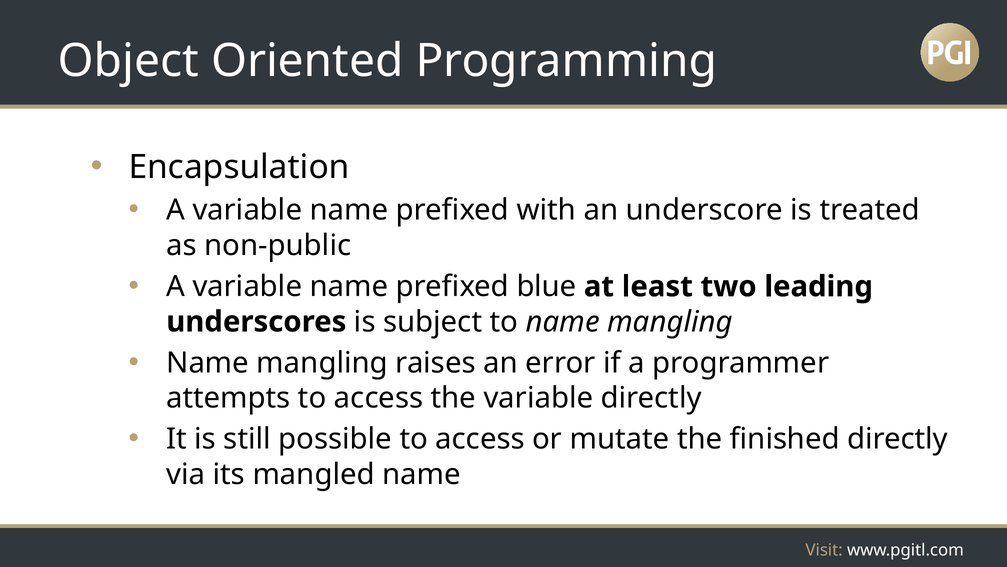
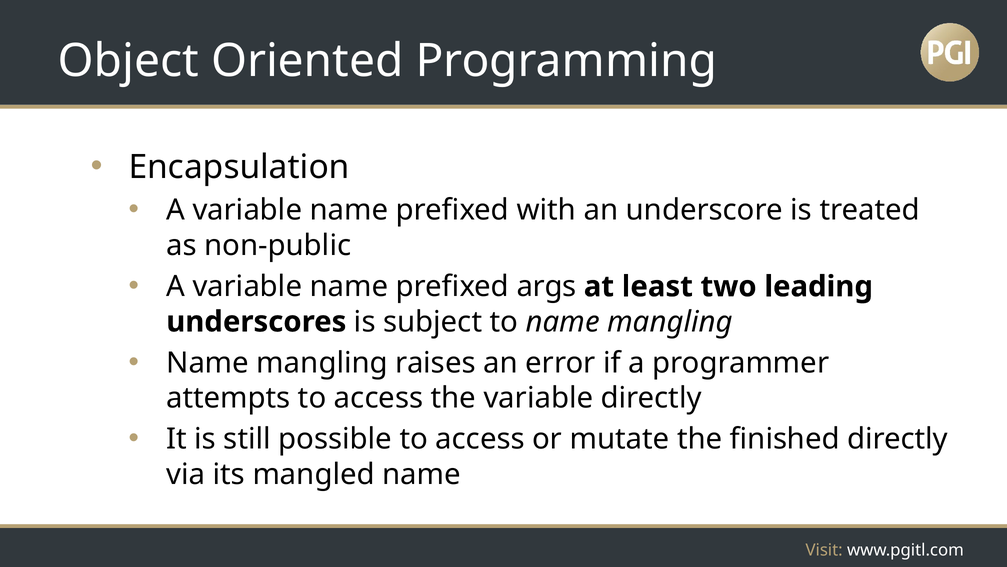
blue: blue -> args (546, 286)
